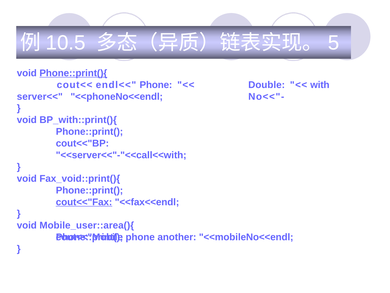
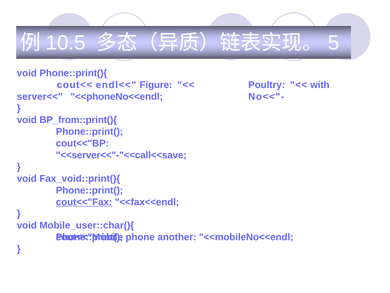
Phone::print(){ underline: present -> none (73, 73)
endl<< Phone: Phone -> Figure (156, 85)
Double: Double -> Poultry (267, 85)
BP_with::print(){: BP_with::print(){ -> BP_from::print(){ (78, 120)
<<server<<"-"<<call<<with: <<server<<"-"<<call<<with -> <<server<<"-"<<call<<save (121, 155)
Mobile_user::area(){: Mobile_user::area(){ -> Mobile_user::char(){ (87, 225)
